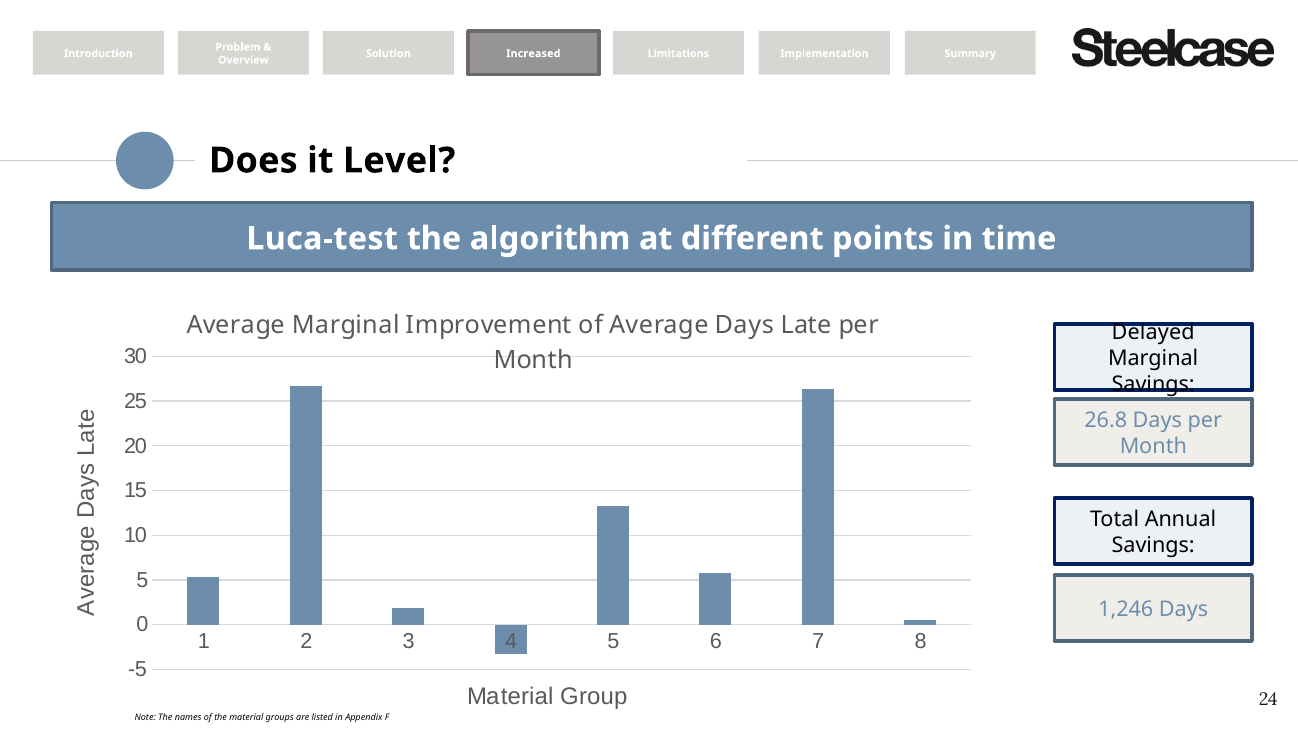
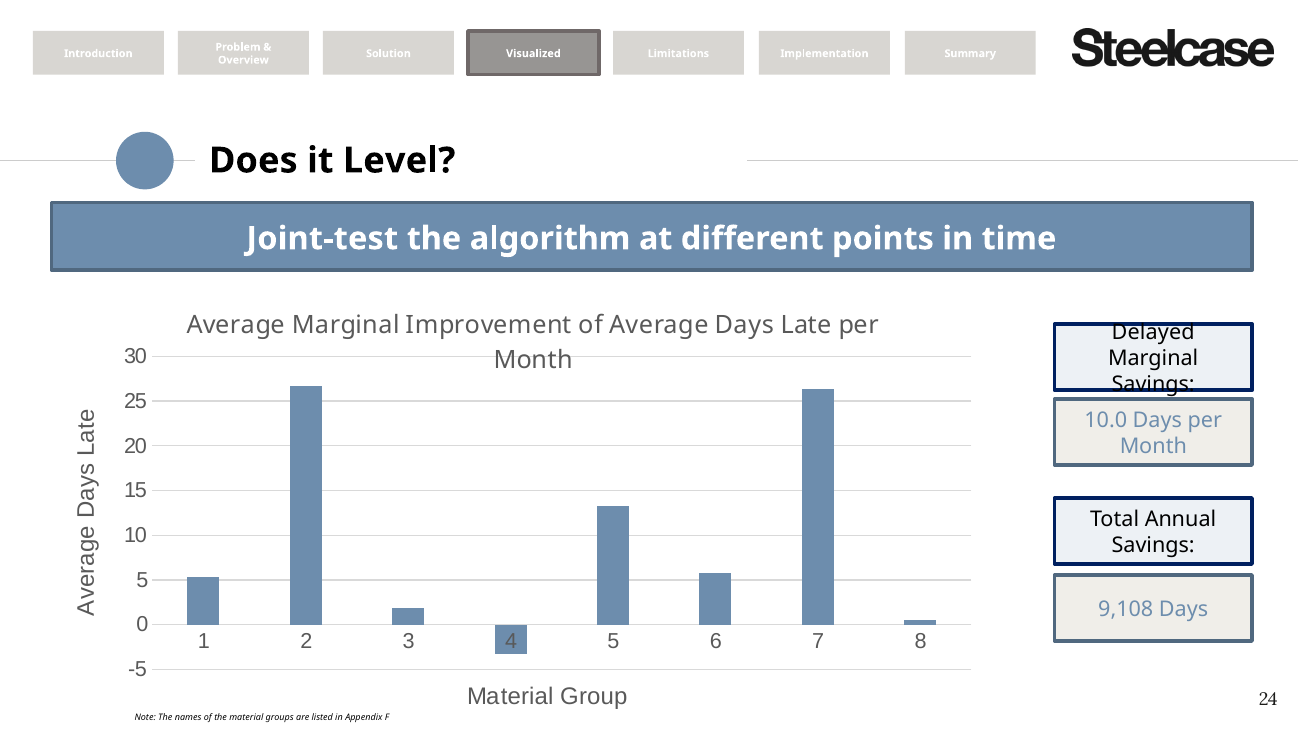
Increased: Increased -> Visualized (533, 54)
Luca-test: Luca-test -> Joint-test (322, 239)
26.8: 26.8 -> 10.0 (1106, 421)
1,246: 1,246 -> 9,108 (1126, 610)
